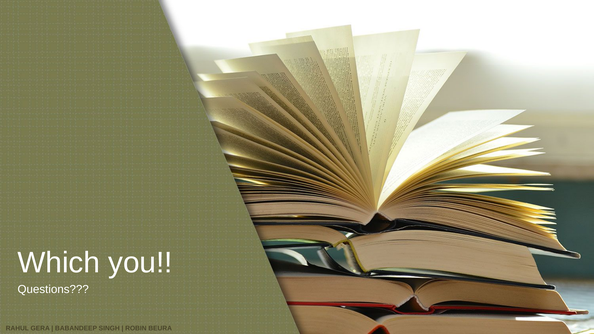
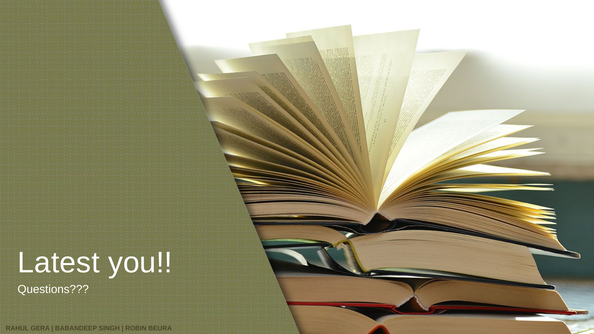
Which: Which -> Latest (59, 263)
